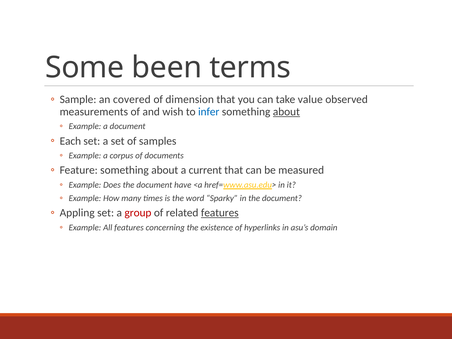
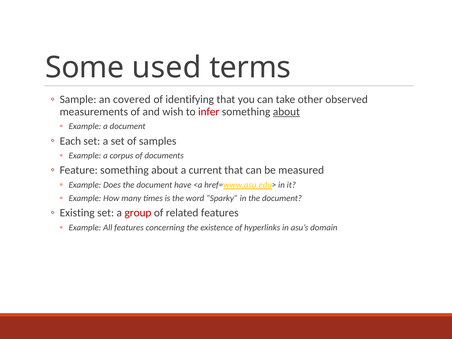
been: been -> used (167, 68)
dimension: dimension -> identifying (190, 100)
value: value -> other (310, 100)
infer colour: blue -> red (209, 112)
Appling: Appling -> Existing (77, 213)
features underline: present -> none (220, 213)
